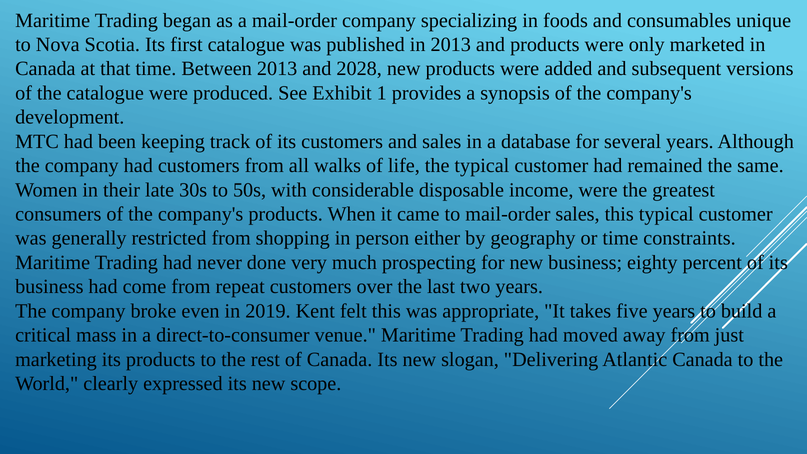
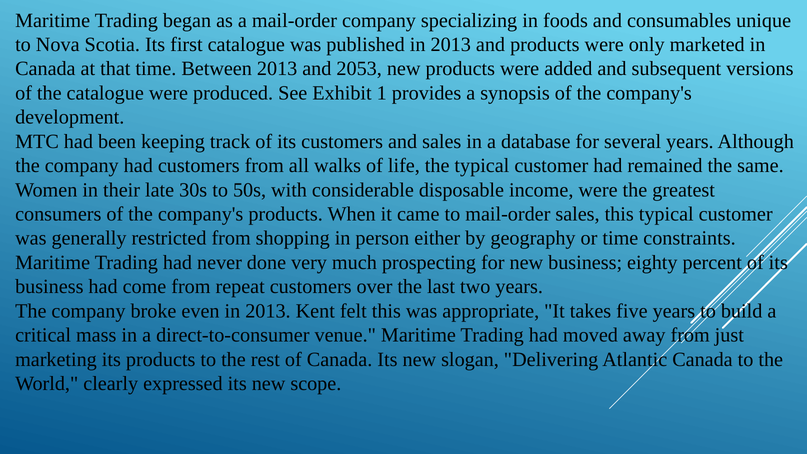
2028: 2028 -> 2053 (359, 69)
even in 2019: 2019 -> 2013 (268, 311)
